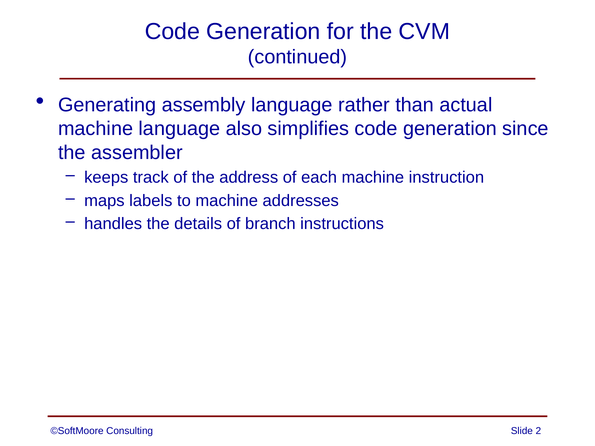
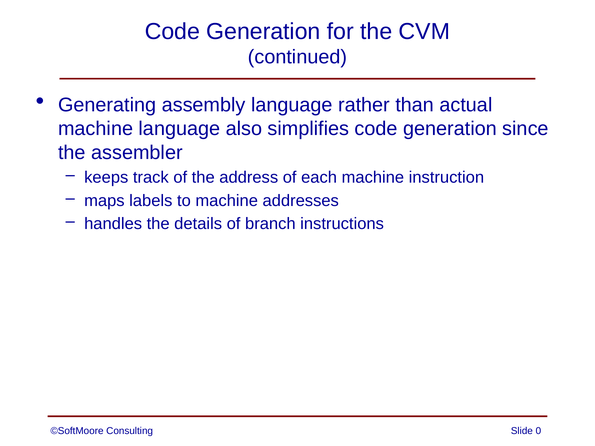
2: 2 -> 0 (538, 431)
